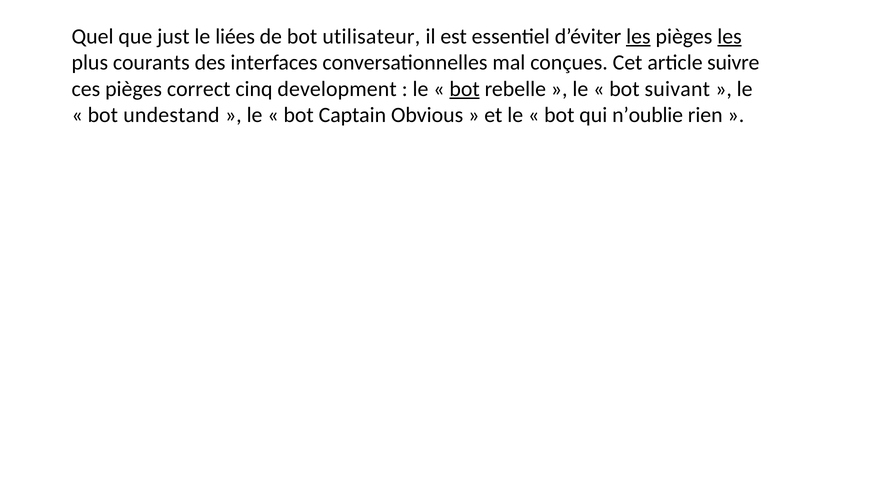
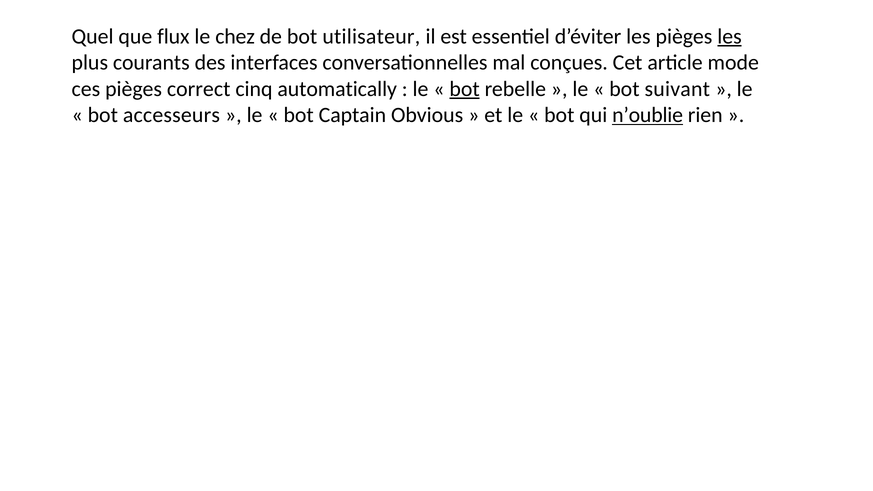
just: just -> flux (173, 36)
liées: liées -> chez (235, 36)
les underline: present -> none (638, 36)
suivre: suivre -> mode (733, 63)
development: development -> automatically (337, 89)
undestand: undestand -> accesseurs (171, 115)
n’oublie underline: none -> present (648, 115)
